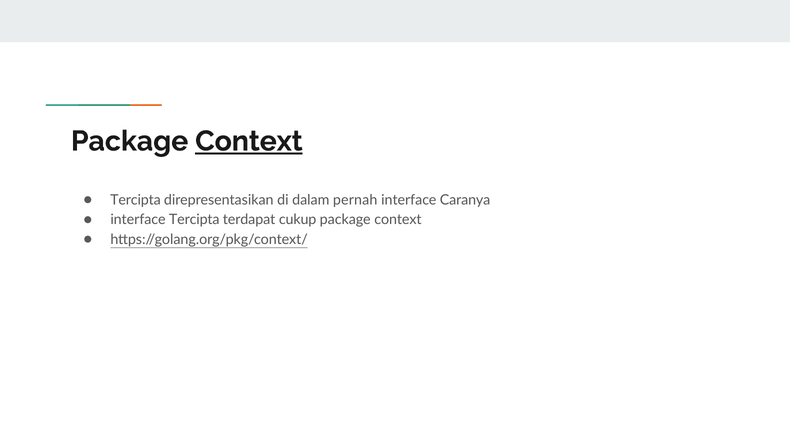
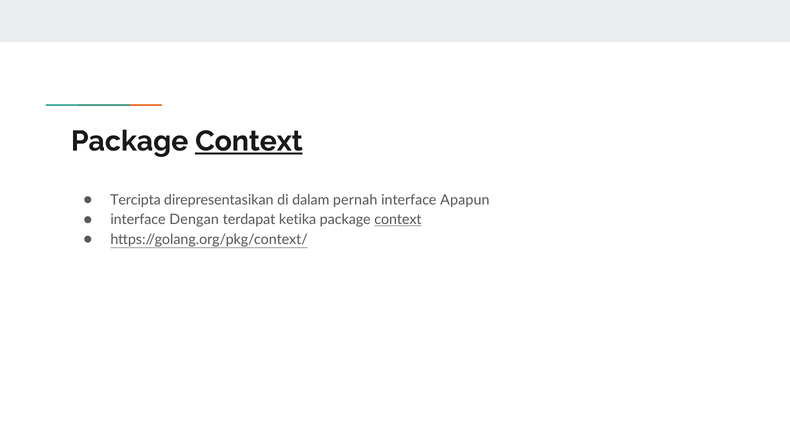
Caranya: Caranya -> Apapun (465, 200)
interface Tercipta: Tercipta -> Dengan (194, 219)
cukup: cukup -> ketika (298, 219)
context underline: none -> present (398, 219)
